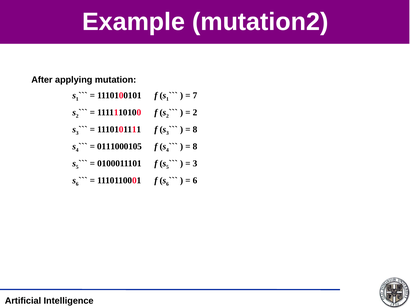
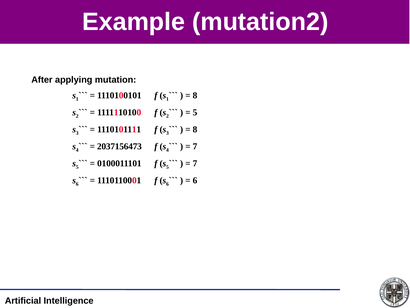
7: 7 -> 8 (195, 95)
2: 2 -> 5 (195, 112)
0111000105: 0111000105 -> 2037156473 (119, 146)
8: 8 -> 7 (195, 146)
3: 3 -> 7 (195, 163)
